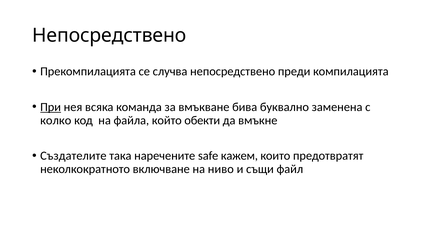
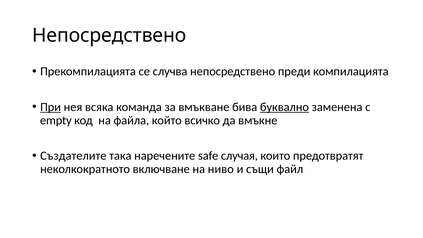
буквално underline: none -> present (284, 107)
колко: колко -> empty (56, 120)
обекти: обекти -> всичко (202, 120)
кажем: кажем -> случая (239, 156)
